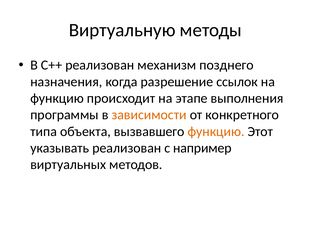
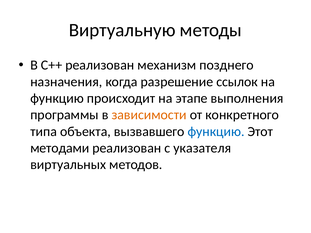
функцию colour: orange -> blue (216, 132)
указывать: указывать -> методами (60, 148)
например: например -> указателя (202, 148)
